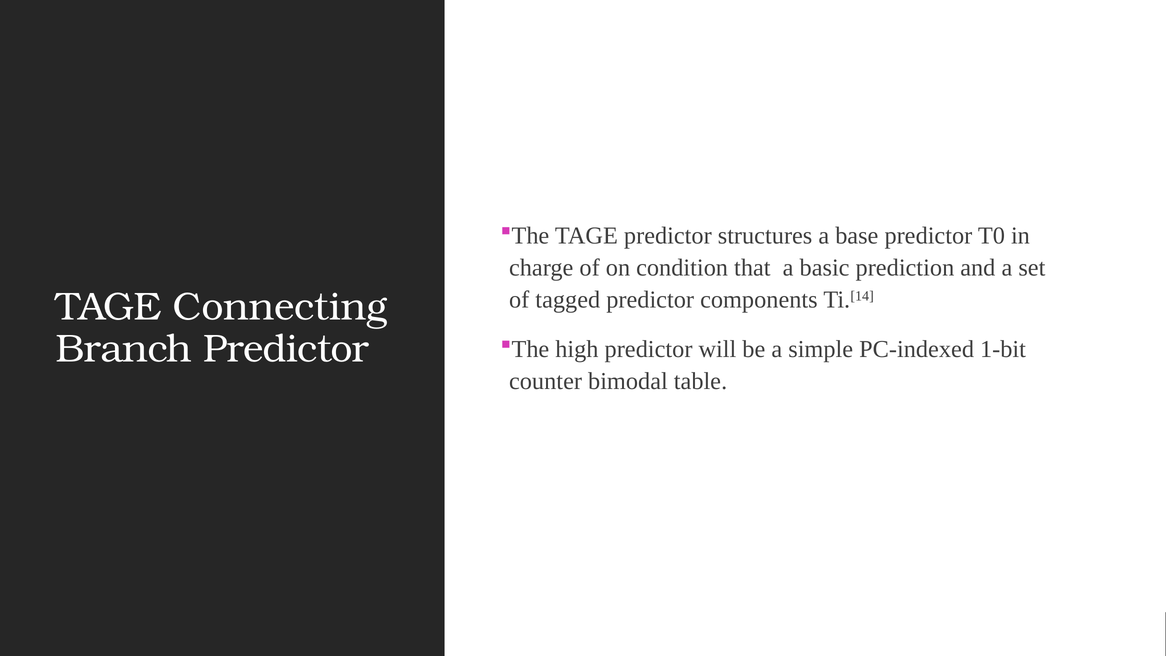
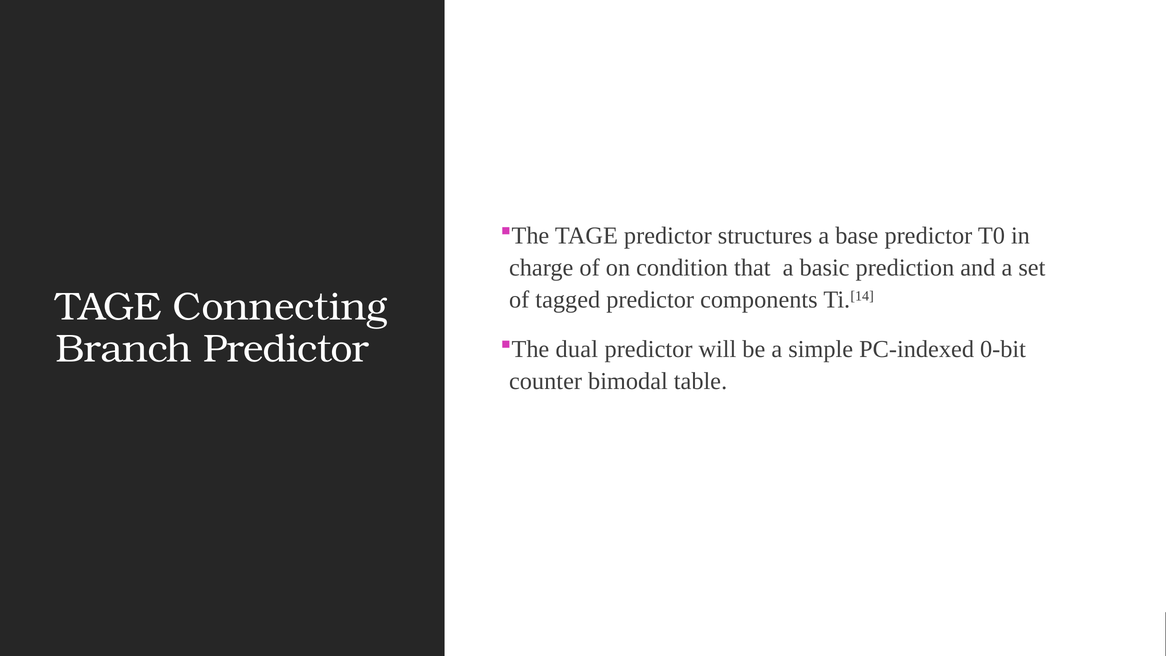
high: high -> dual (577, 349)
1-bit: 1-bit -> 0-bit (1003, 349)
